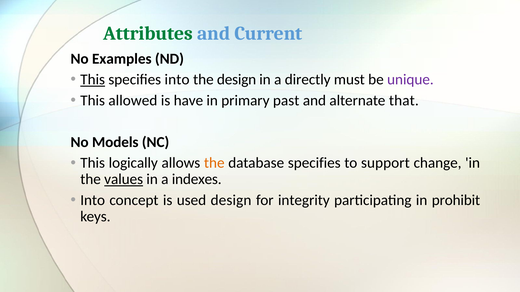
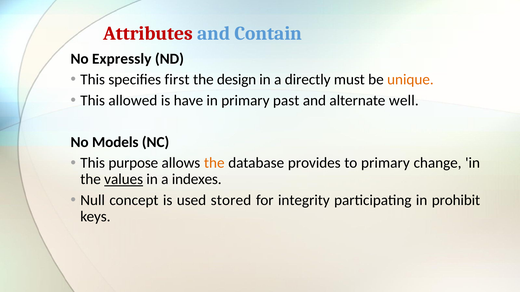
Attributes colour: green -> red (148, 34)
Current: Current -> Contain (268, 34)
Examples: Examples -> Expressly (122, 59)
This underline: present -> none (93, 80)
specifies into: into -> first (177, 80)
unique colour: purple -> orange (410, 80)
that: that -> well (404, 101)
logically: logically -> purpose (133, 163)
database specifies: specifies -> provides (314, 163)
to support: support -> primary (385, 163)
Into: Into -> Null (93, 200)
used design: design -> stored (231, 200)
